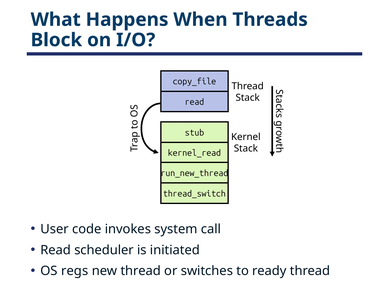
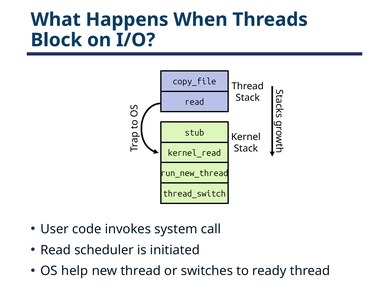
regs: regs -> help (75, 272)
